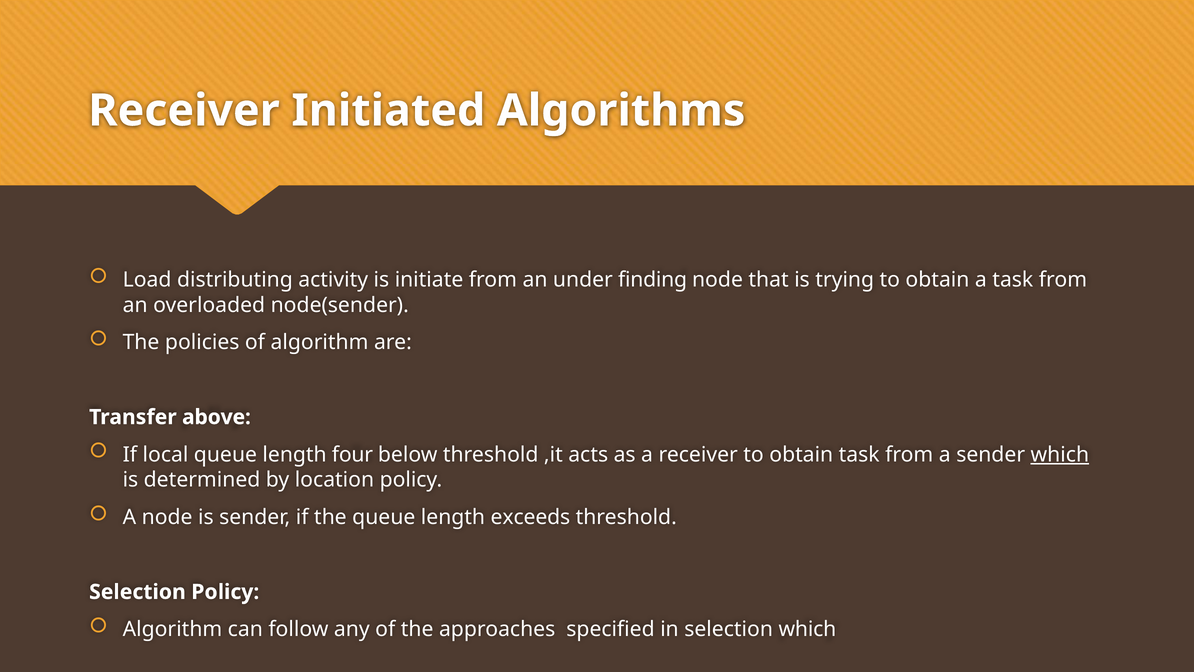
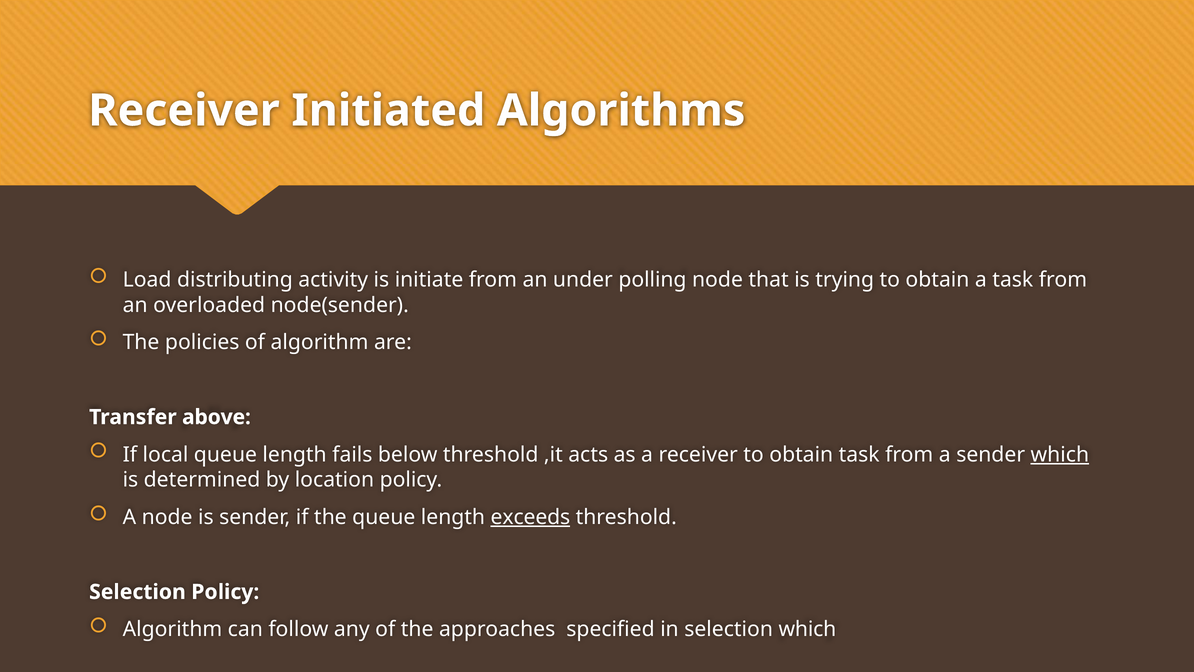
finding: finding -> polling (652, 280)
four: four -> fails (352, 454)
exceeds underline: none -> present (530, 517)
